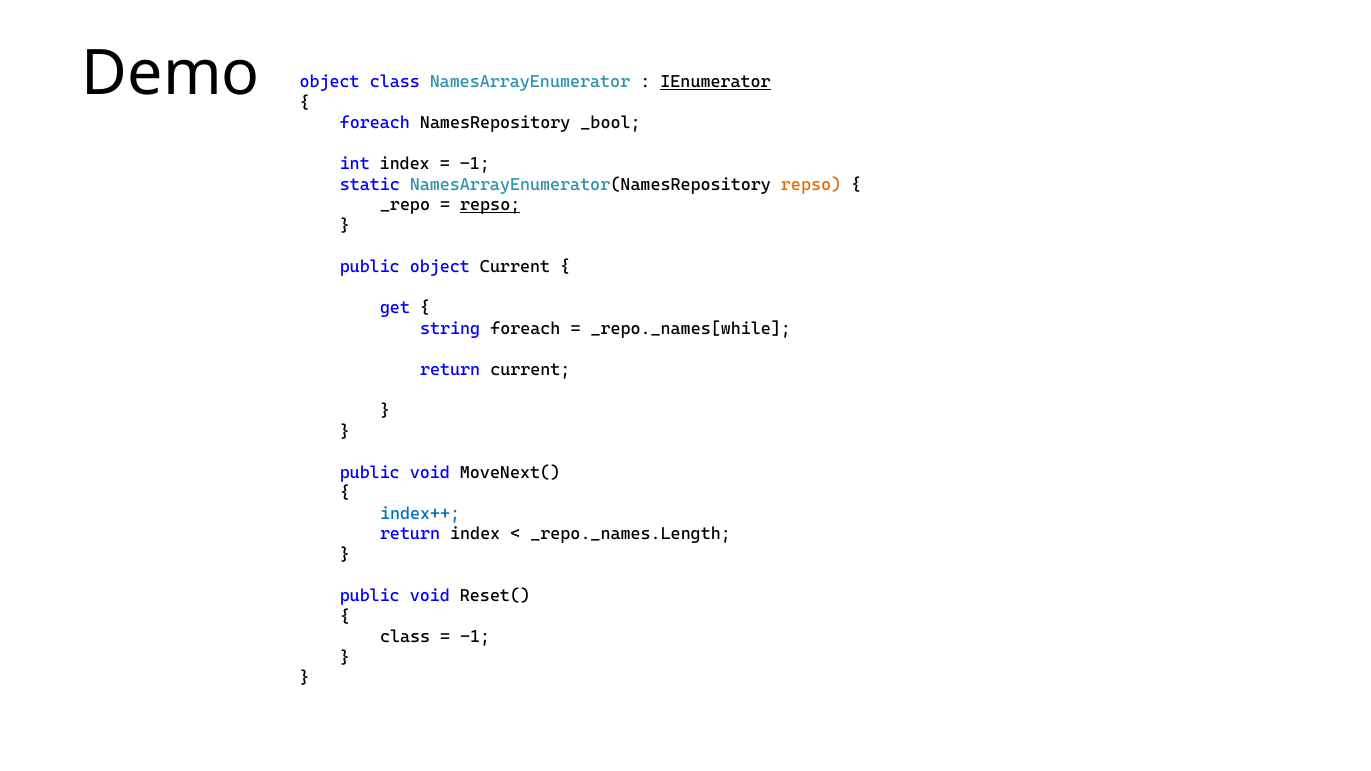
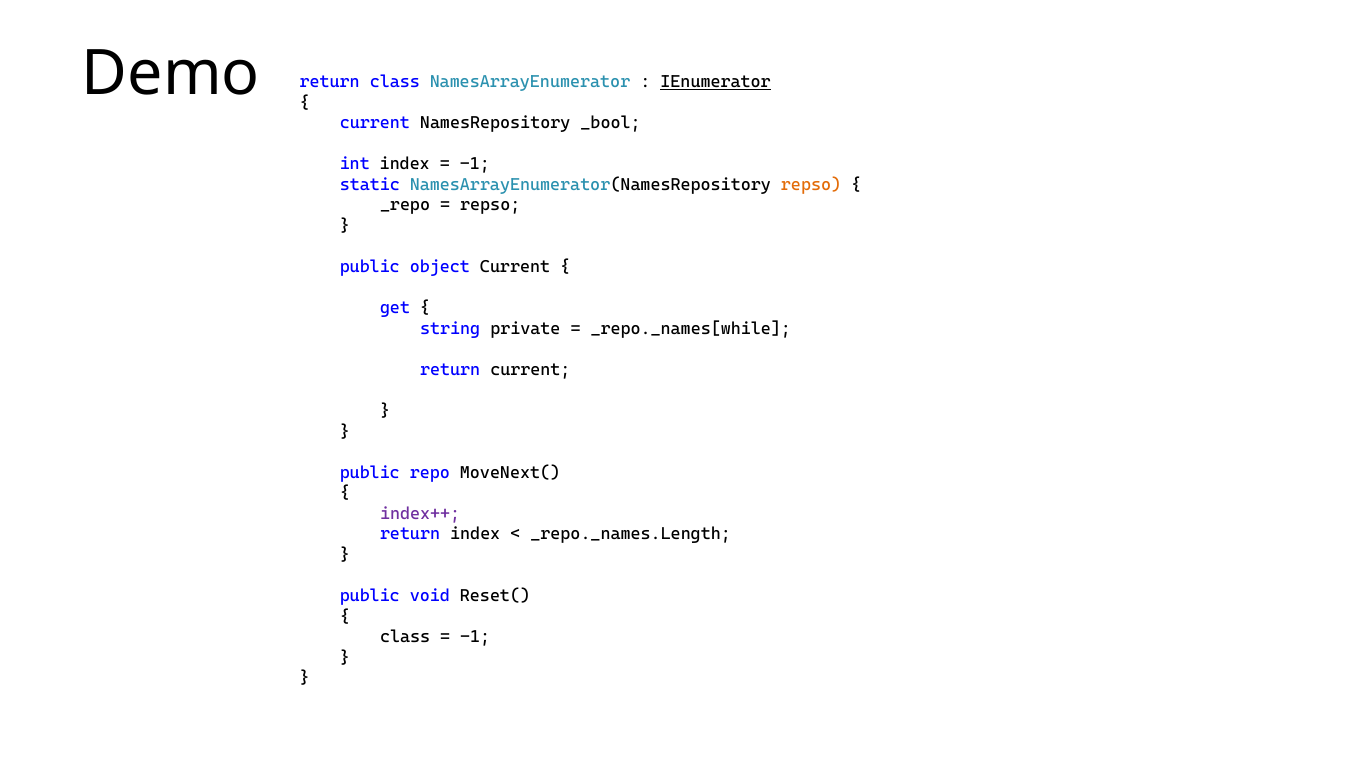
Demo object: object -> return (330, 82)
foreach: foreach -> current (375, 123)
repso underline: present -> none (490, 205)
string foreach: foreach -> private (525, 329)
void: void -> repo (430, 473)
index++ colour: blue -> purple (420, 514)
